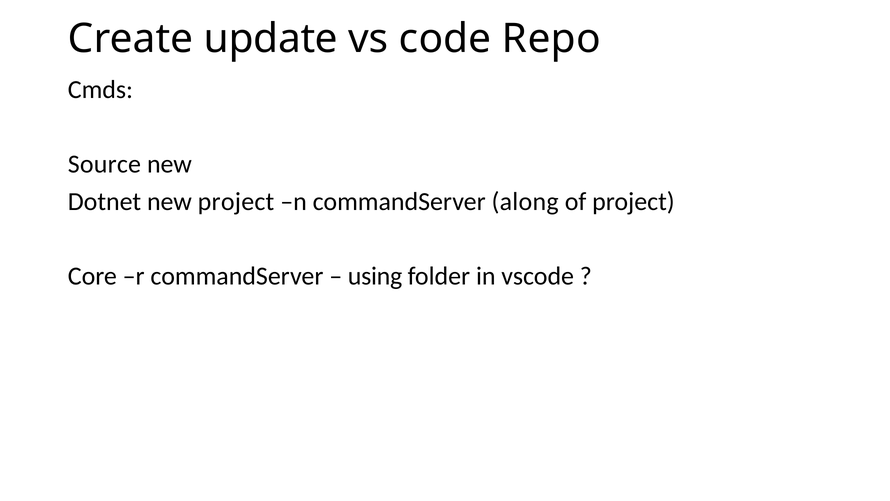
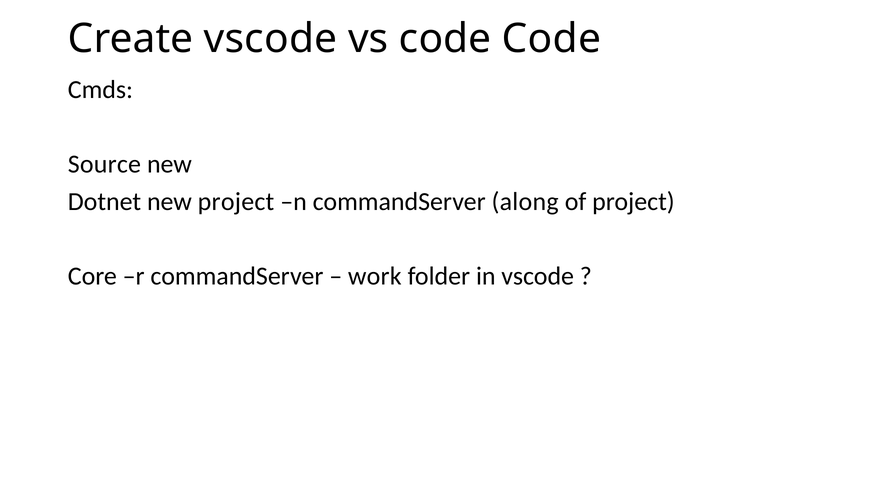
Create update: update -> vscode (271, 39)
code Repo: Repo -> Code (552, 39)
using: using -> work (375, 276)
